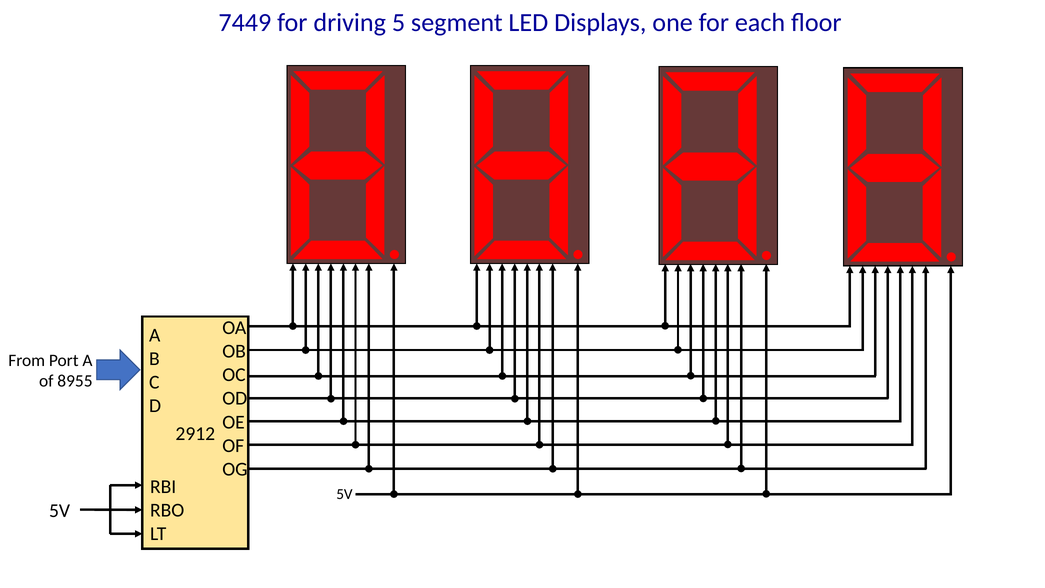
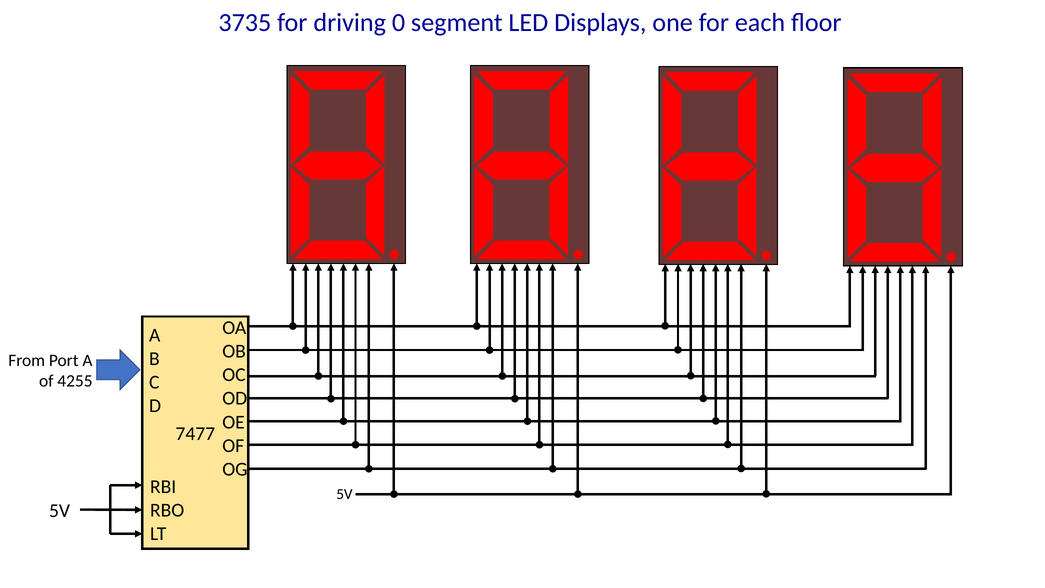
7449: 7449 -> 3735 (245, 23)
5: 5 -> 0 (399, 23)
8955: 8955 -> 4255 (75, 381)
2912: 2912 -> 7477 (195, 434)
